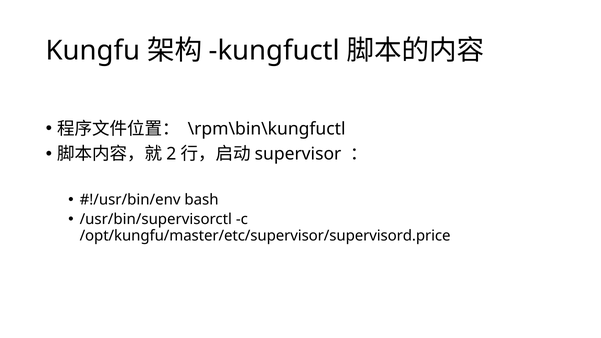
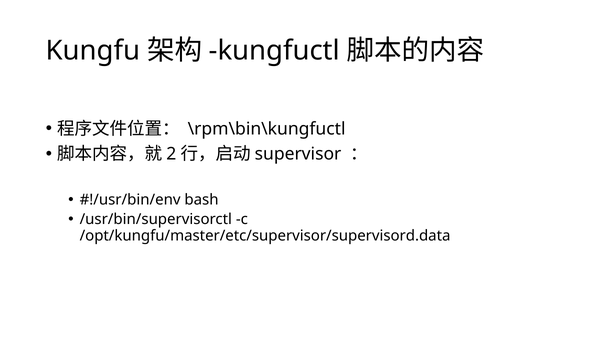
/opt/kungfu/master/etc/supervisor/supervisord.price: /opt/kungfu/master/etc/supervisor/supervisord.price -> /opt/kungfu/master/etc/supervisor/supervisord.data (265, 236)
